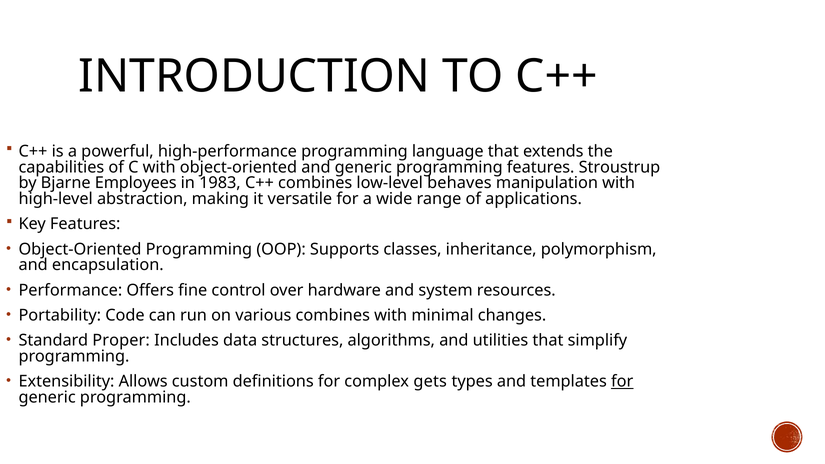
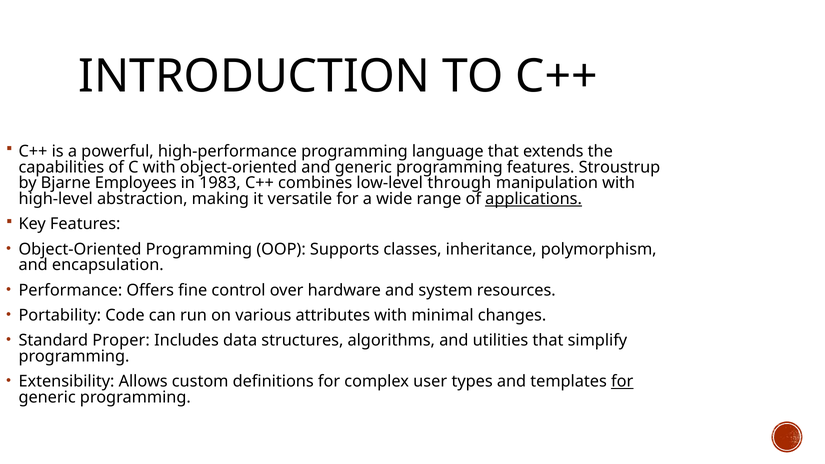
behaves: behaves -> through (459, 183)
applications underline: none -> present (534, 199)
various combines: combines -> attributes (333, 315)
gets: gets -> user (430, 381)
